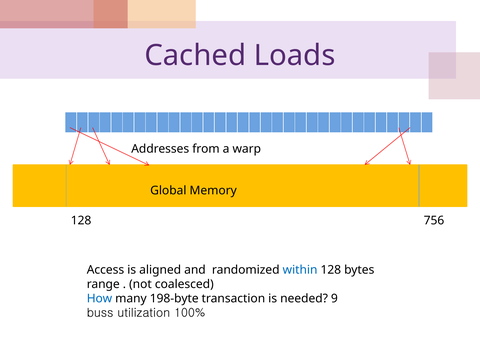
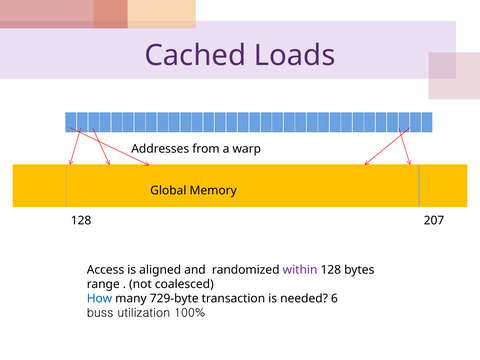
756: 756 -> 207 (434, 221)
within colour: blue -> purple (300, 270)
198-byte: 198-byte -> 729-byte (174, 299)
9: 9 -> 6 (334, 299)
